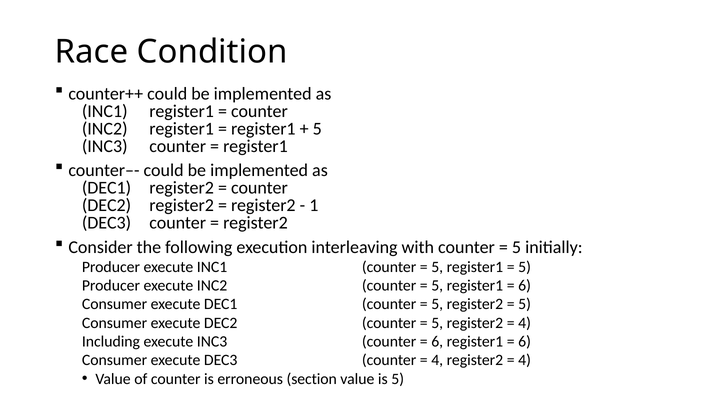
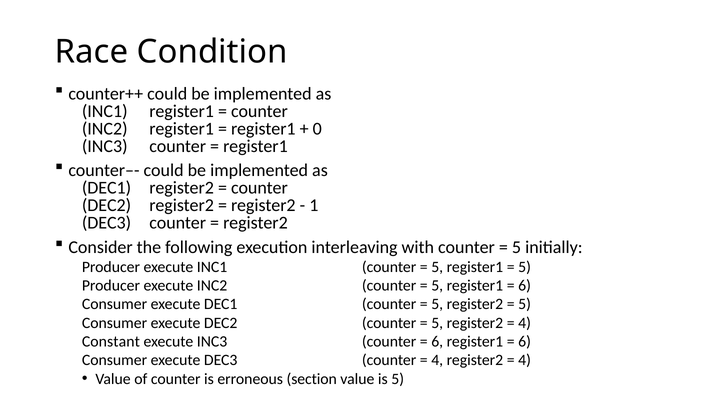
5: 5 -> 0 (317, 129)
Including: Including -> Constant (111, 342)
